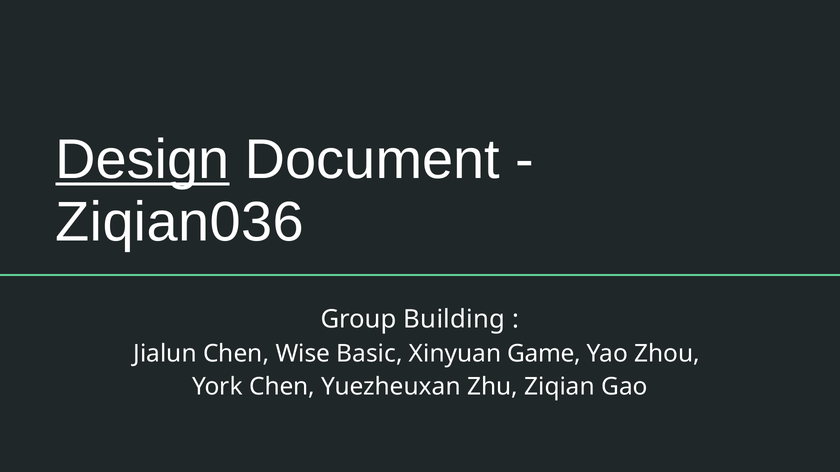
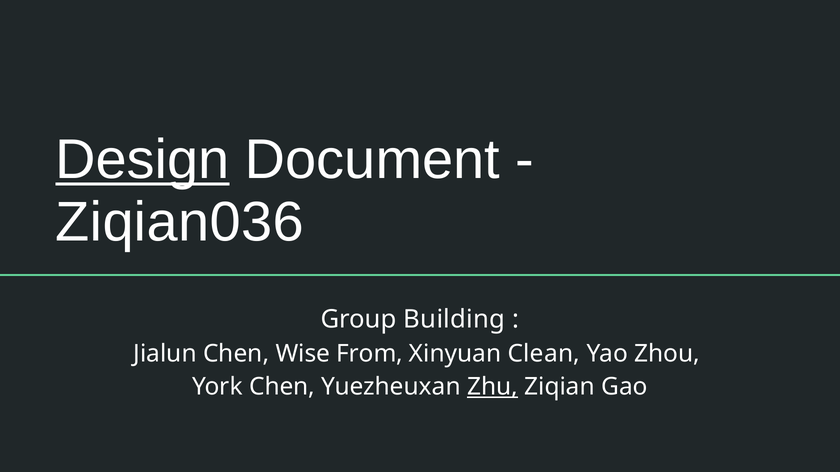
Basic: Basic -> From (370, 354)
Game: Game -> Clean (544, 354)
Zhu underline: none -> present (493, 387)
